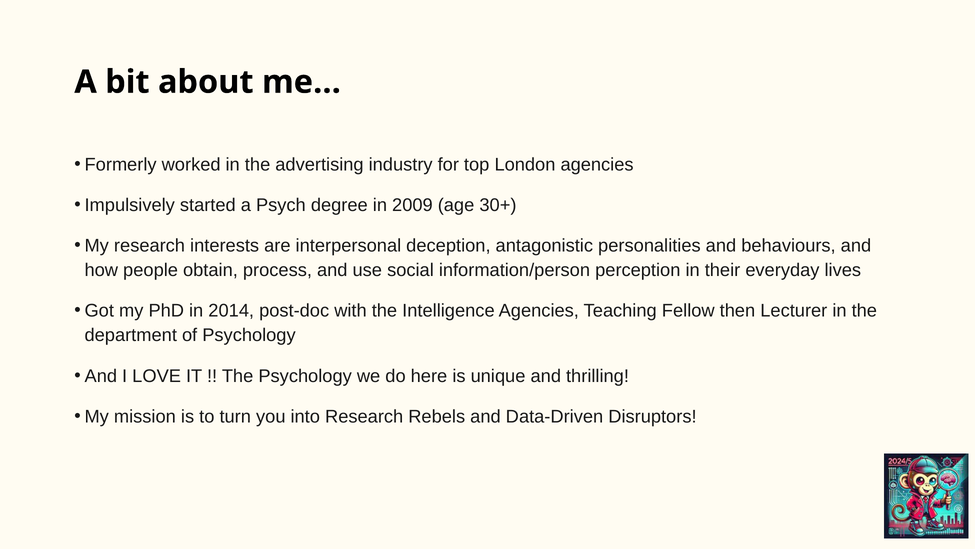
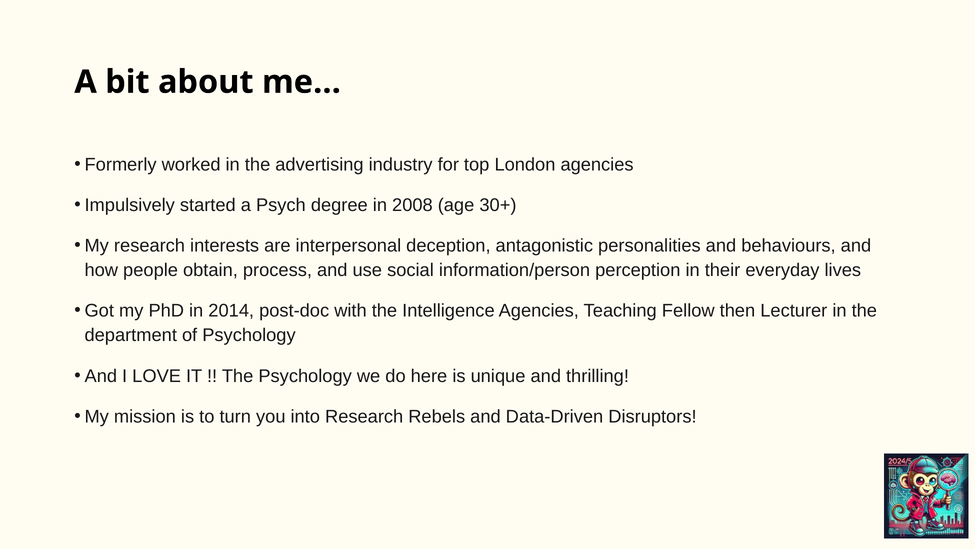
2009: 2009 -> 2008 (412, 205)
